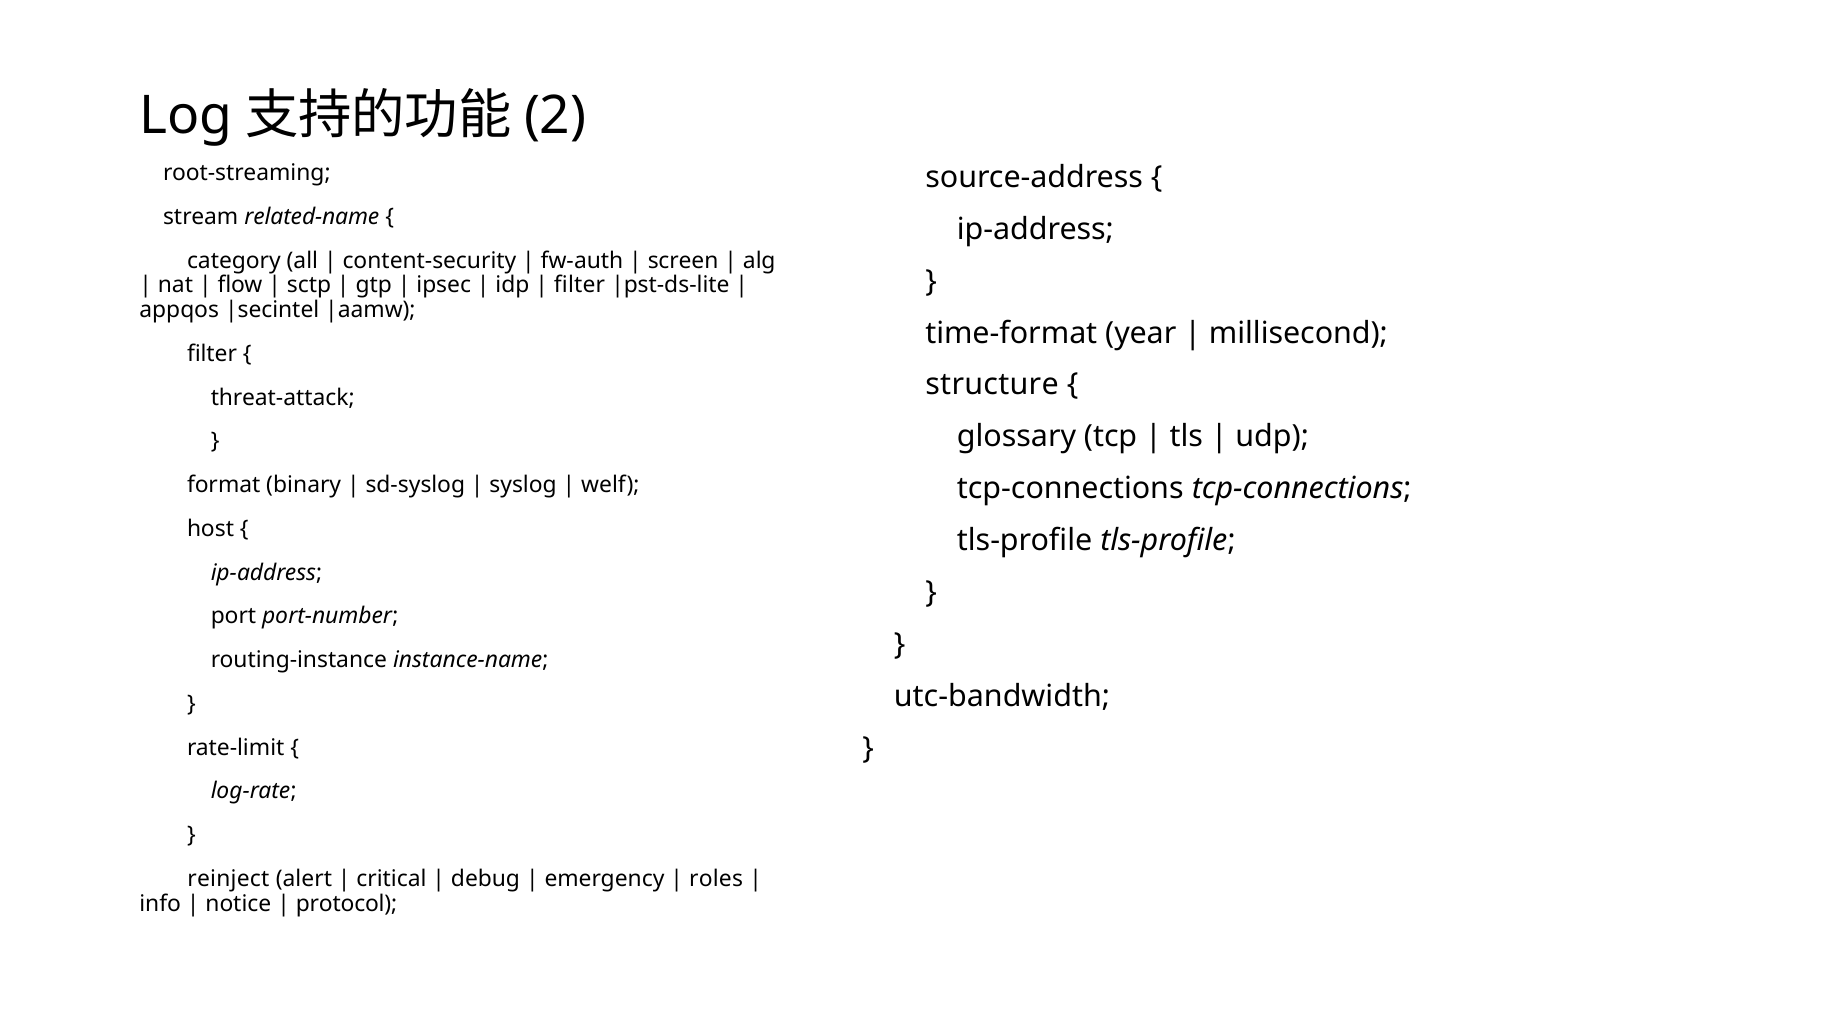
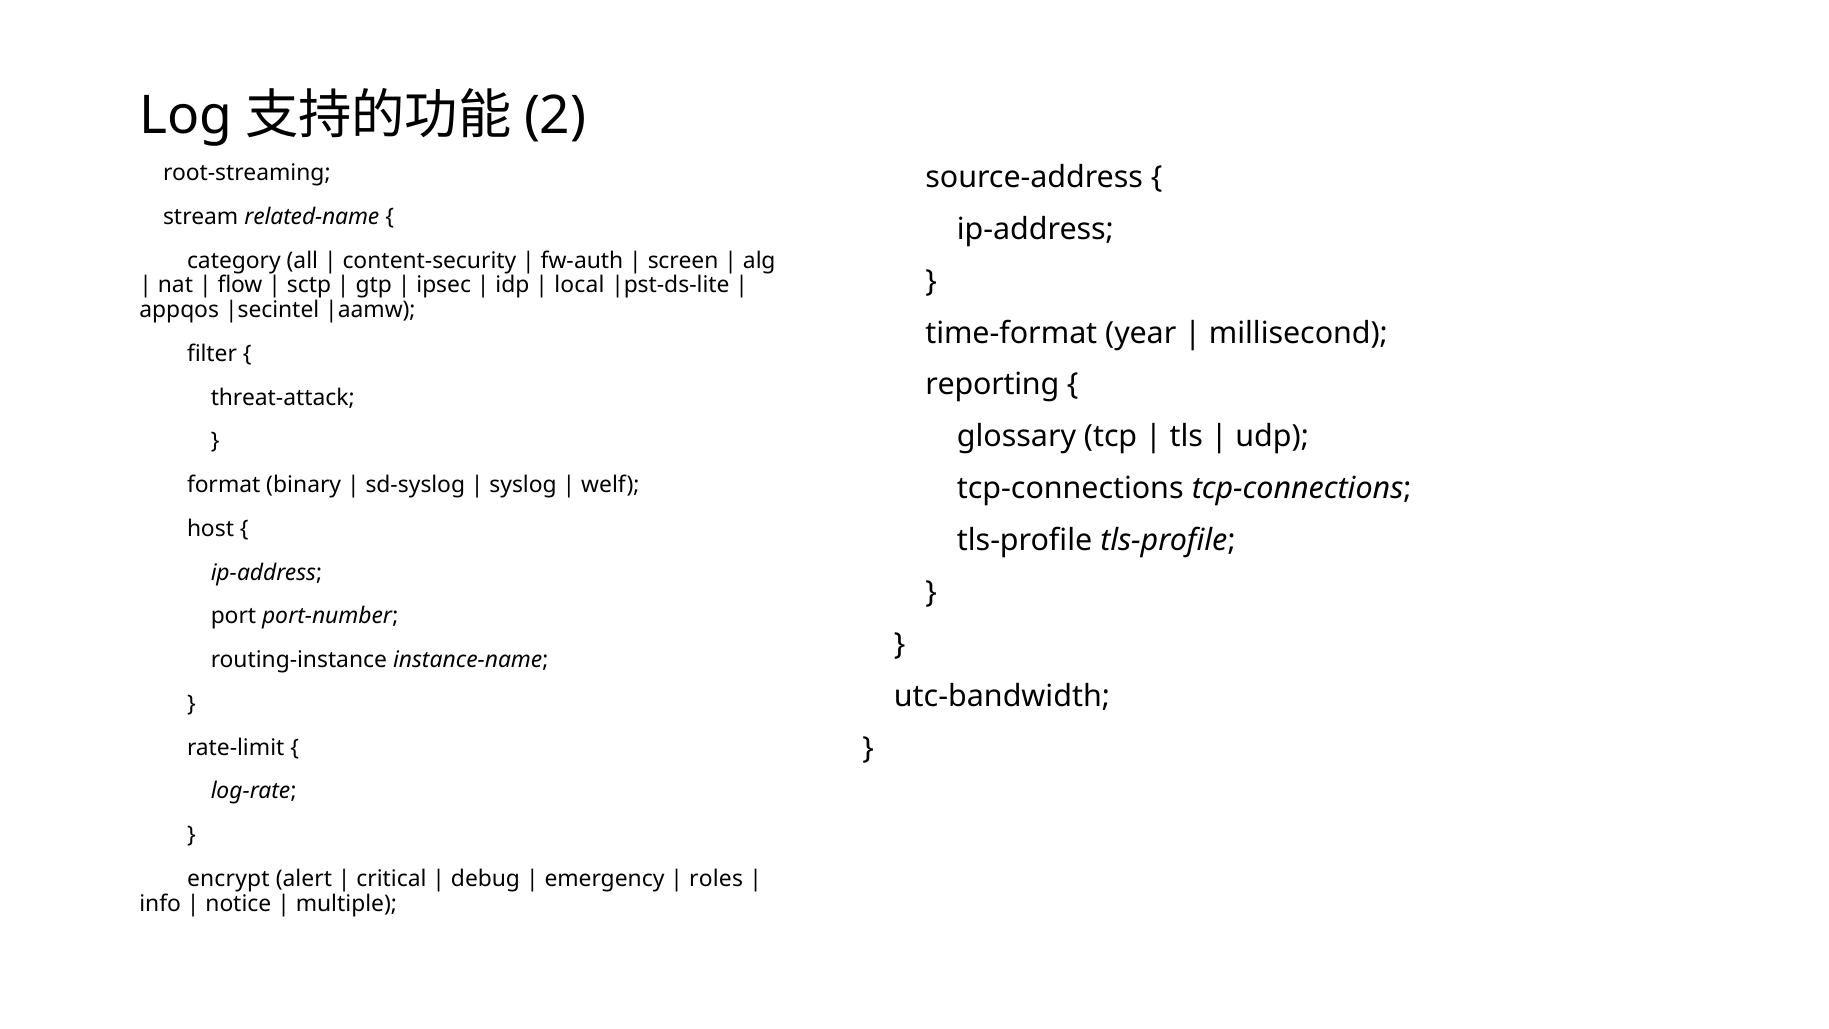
filter: filter -> local (579, 285)
structure: structure -> reporting (992, 385)
reinject: reinject -> encrypt (228, 879)
protocol: protocol -> multiple (346, 903)
